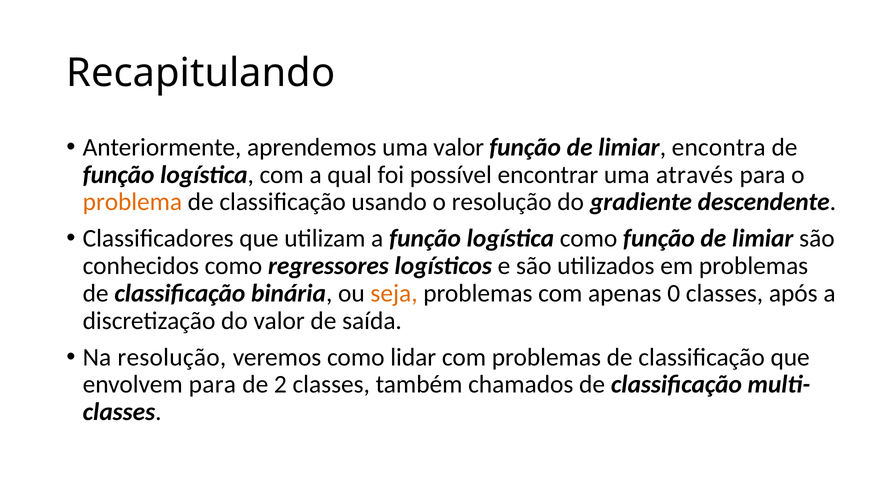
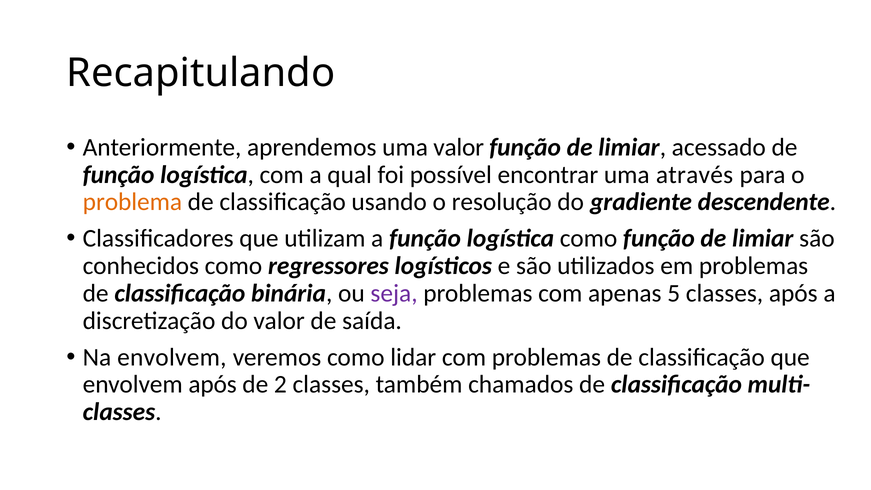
encontra: encontra -> acessado (719, 147)
seja colour: orange -> purple (394, 293)
0: 0 -> 5 (674, 293)
Na resolução: resolução -> envolvem (172, 357)
envolvem para: para -> após (213, 384)
